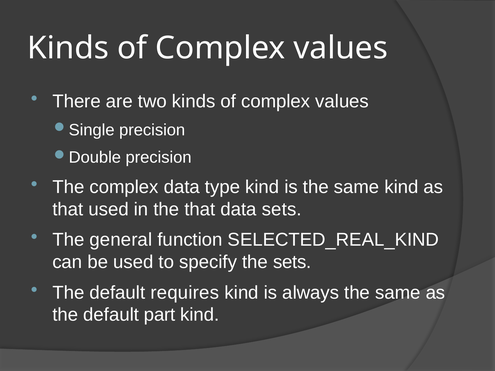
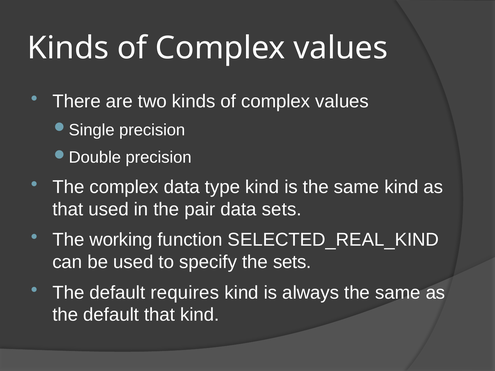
the that: that -> pair (200, 209)
general: general -> working (121, 240)
default part: part -> that (160, 315)
